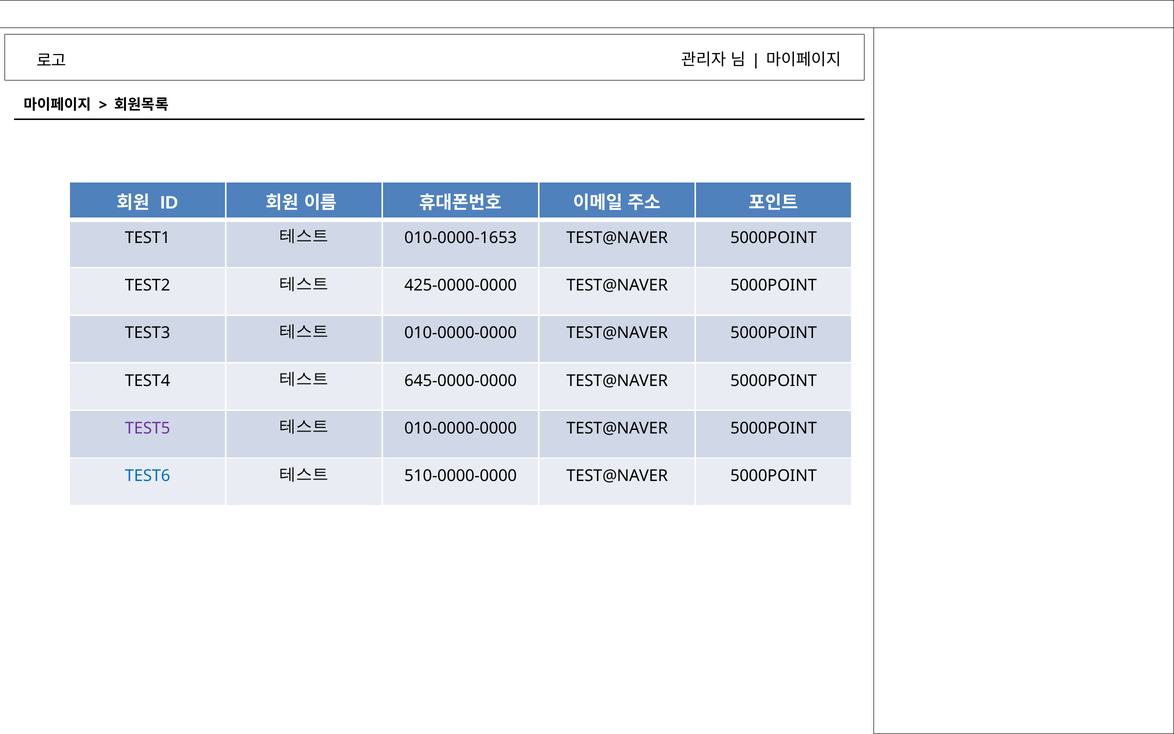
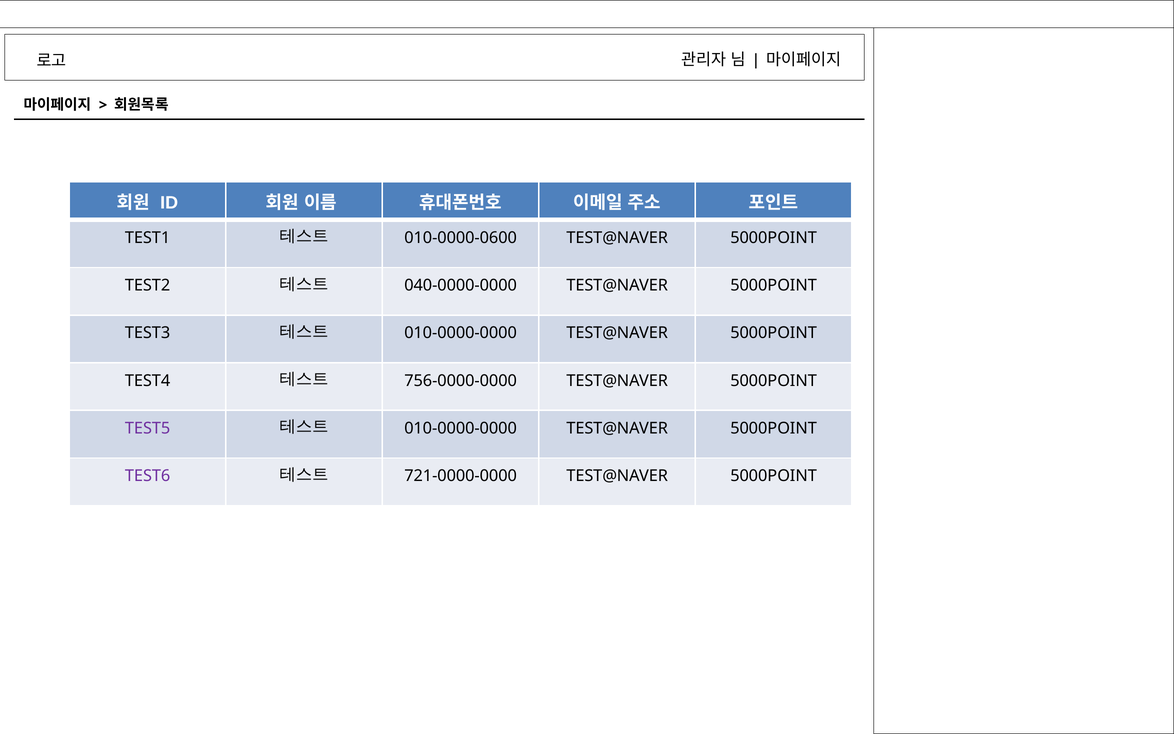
010-0000-1653: 010-0000-1653 -> 010-0000-0600 (461, 238)
425-0000-0000: 425-0000-0000 -> 040-0000-0000 (461, 285)
645-0000-0000: 645-0000-0000 -> 756-0000-0000 (461, 381)
TEST6 colour: blue -> purple (148, 476)
510-0000-0000: 510-0000-0000 -> 721-0000-0000 (461, 476)
